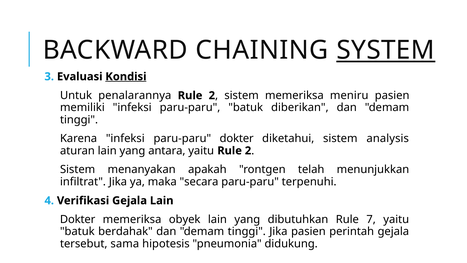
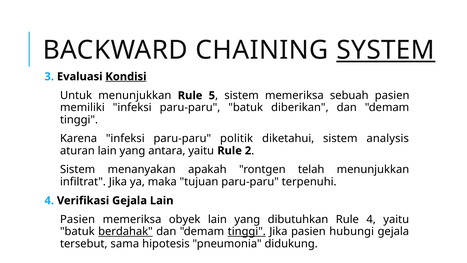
Untuk penalarannya: penalarannya -> menunjukkan (135, 95)
2: 2 -> 5 (212, 95)
meniru: meniru -> sebuah (349, 95)
paru-paru dokter: dokter -> politik (237, 138)
secara: secara -> tujuan (199, 181)
Dokter: Dokter -> Pasien (78, 219)
Rule 7: 7 -> 4 (371, 219)
berdahak underline: none -> present (125, 231)
tinggi underline: none -> present (247, 231)
perintah: perintah -> hubungi (352, 231)
